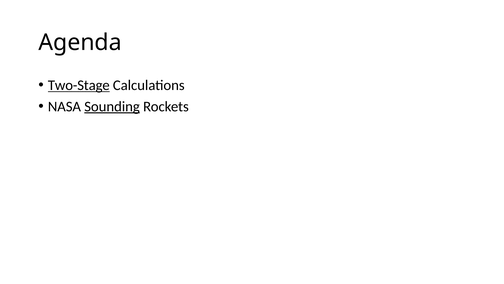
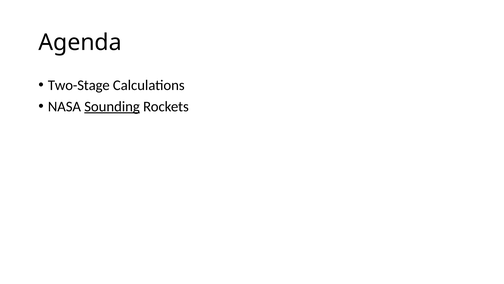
Two-Stage underline: present -> none (79, 85)
